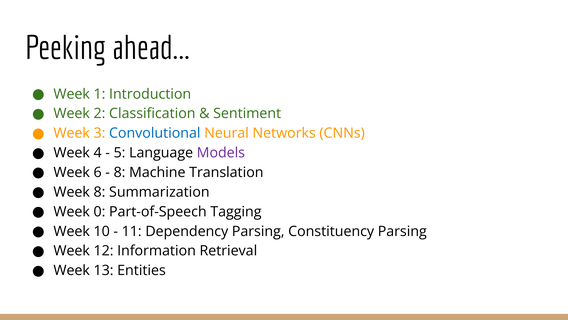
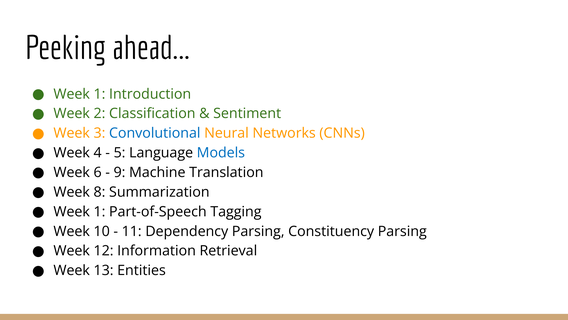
Models colour: purple -> blue (221, 153)
8: 8 -> 9 (120, 172)
0: 0 -> 1 (99, 211)
